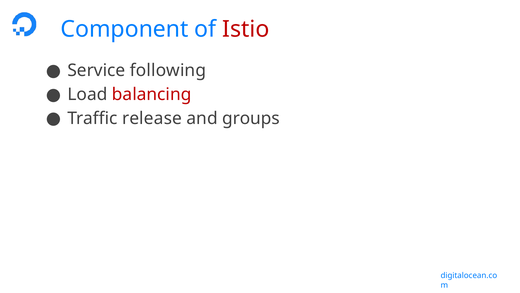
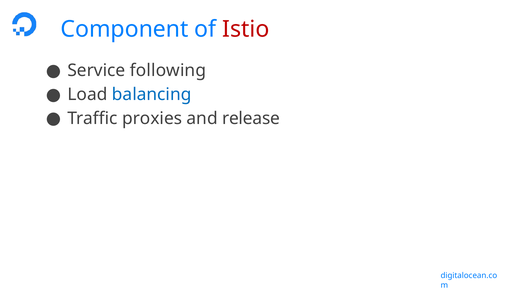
balancing colour: red -> blue (152, 94)
release: release -> proxies (152, 118)
groups: groups -> release (251, 118)
